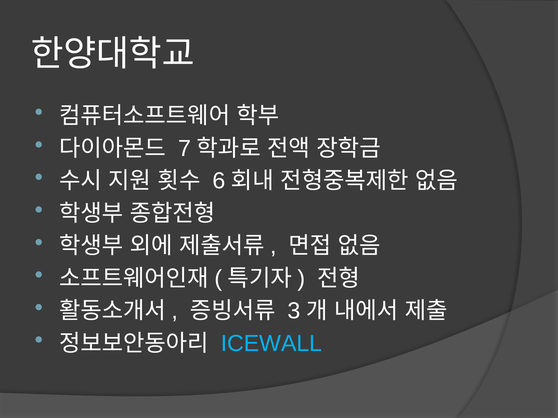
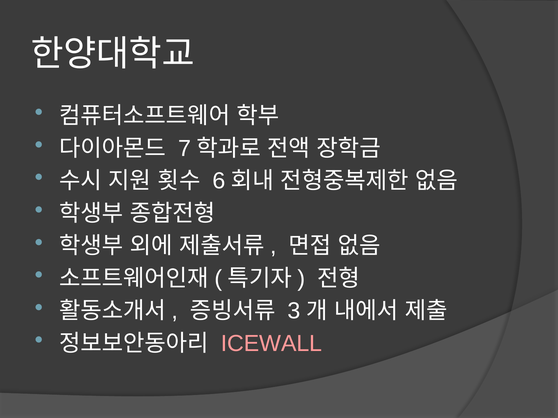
ICEWALL colour: light blue -> pink (271, 344)
